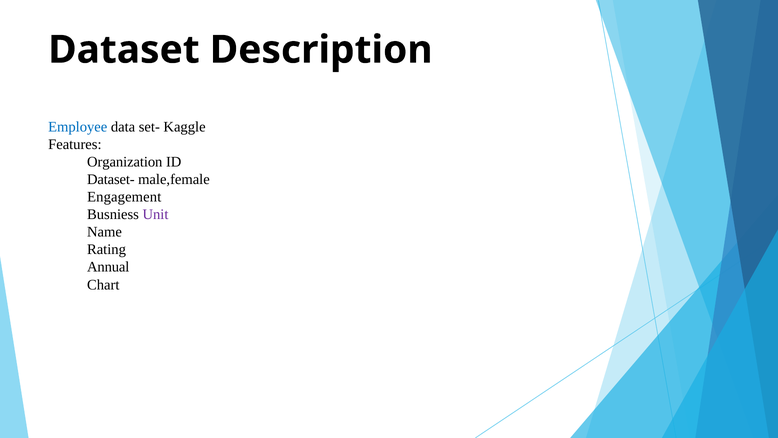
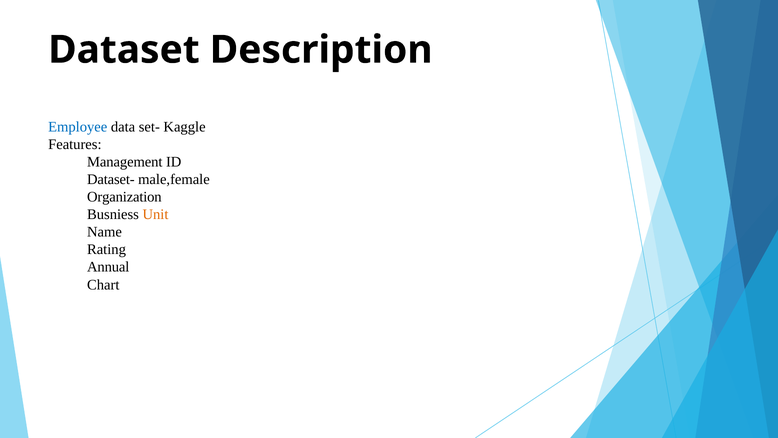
Organization: Organization -> Management (125, 162)
Engagement: Engagement -> Organization (124, 197)
Unit colour: purple -> orange (156, 214)
